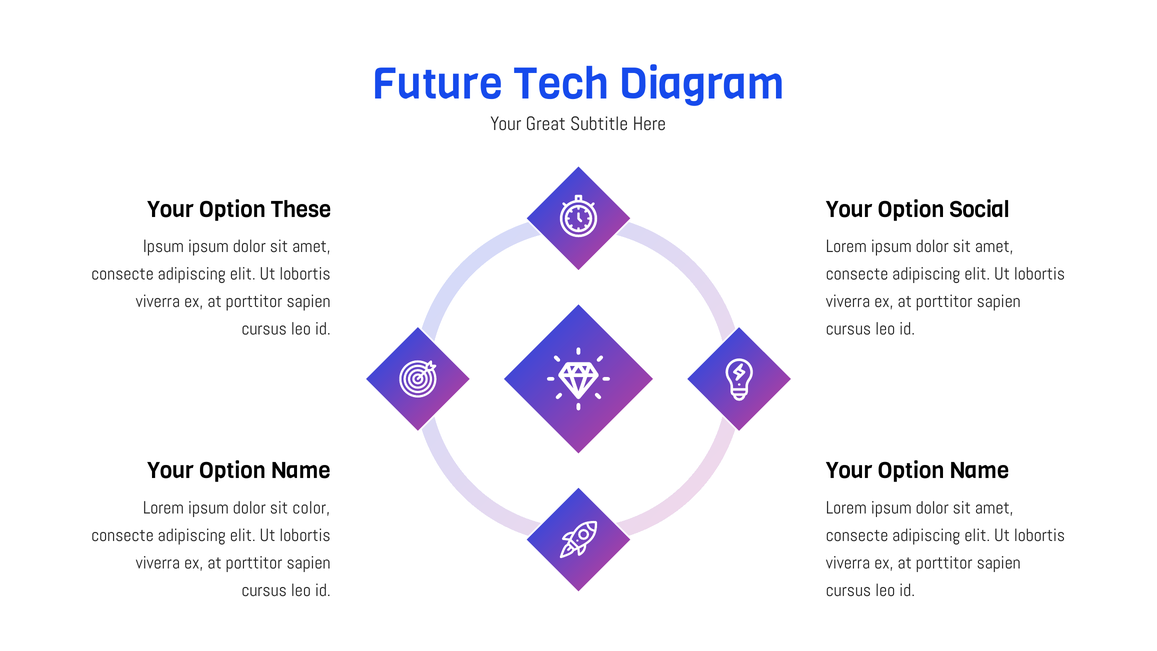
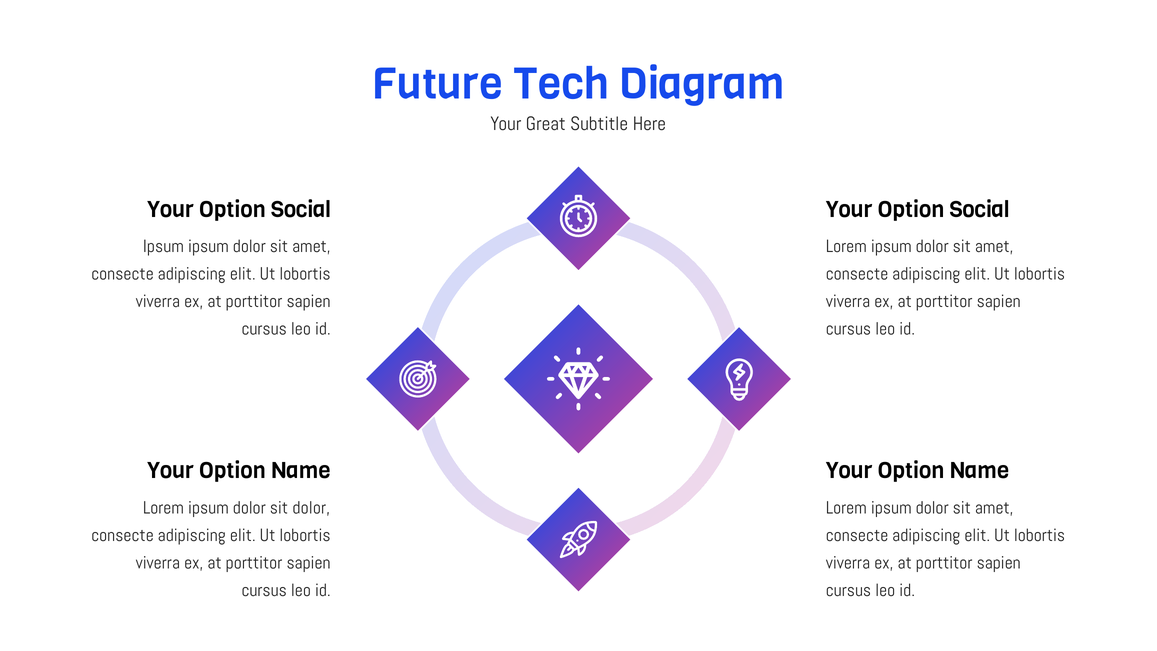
These: These -> Social (301, 210)
sit color: color -> dolor (311, 508)
